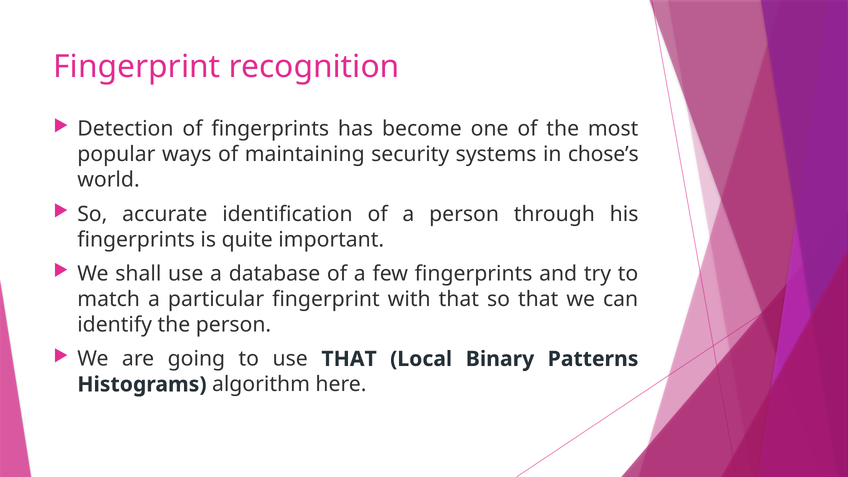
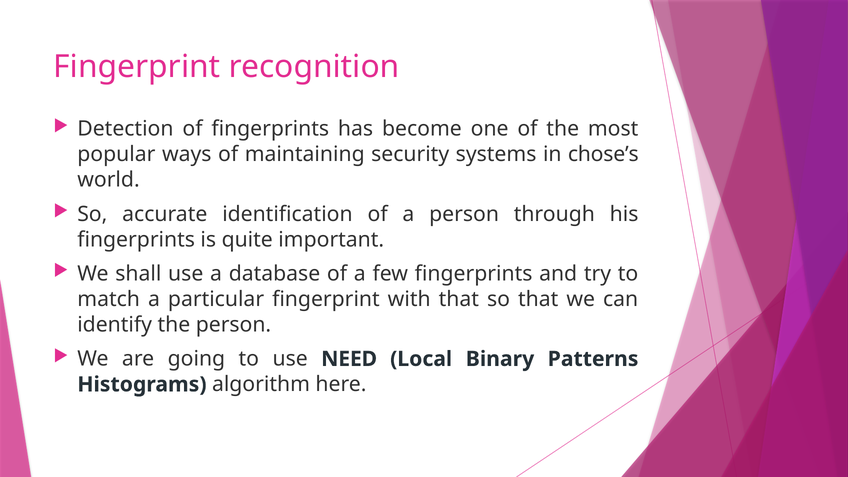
use THAT: THAT -> NEED (349, 359)
